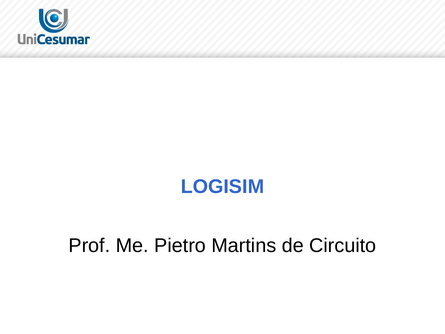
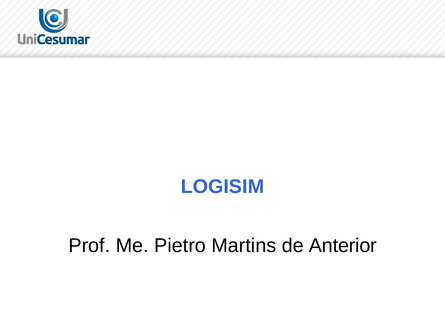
Circuito: Circuito -> Anterior (343, 245)
